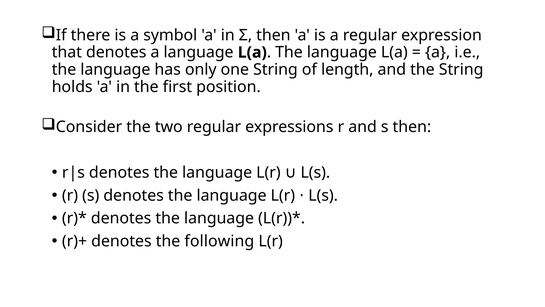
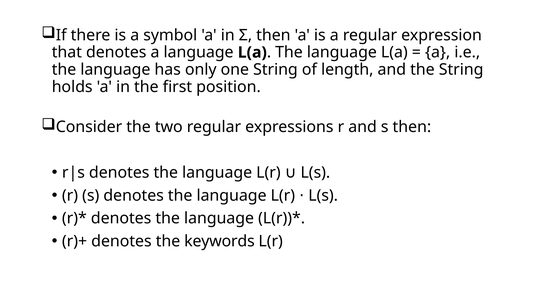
following: following -> keywords (219, 241)
